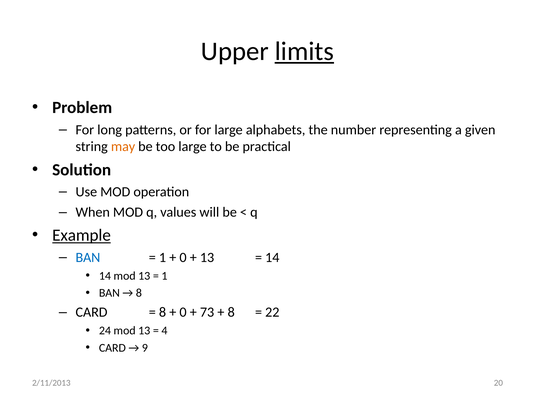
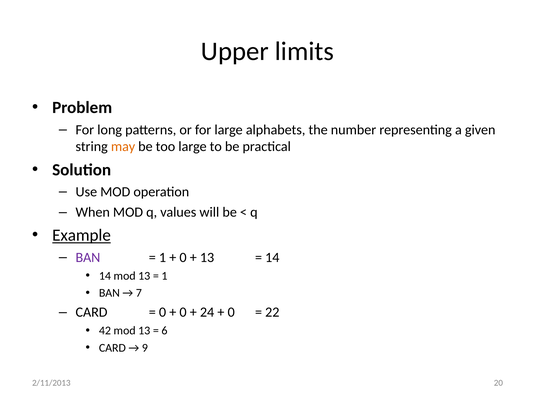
limits underline: present -> none (304, 51)
BAN colour: blue -> purple (88, 258)
8: 8 -> 7 (139, 293)
8: 8 -> 0 (163, 313)
73: 73 -> 24 (207, 313)
8: 8 -> 0 (231, 313)
24: 24 -> 42 (105, 331)
4: 4 -> 6 (164, 331)
